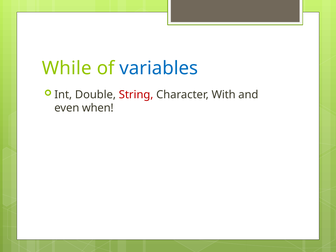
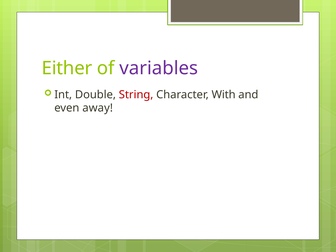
While: While -> Either (67, 68)
variables colour: blue -> purple (159, 68)
when: when -> away (98, 108)
